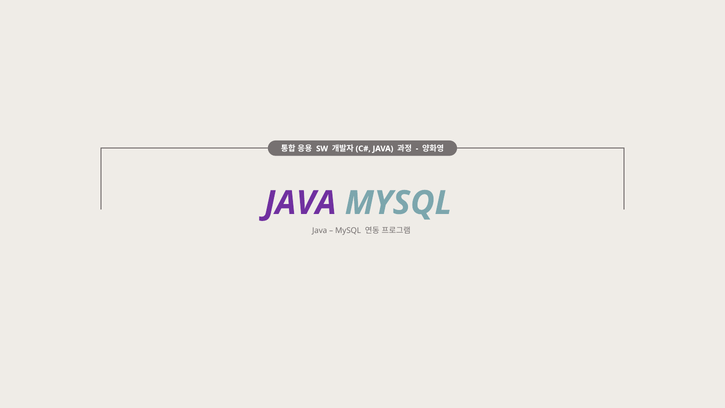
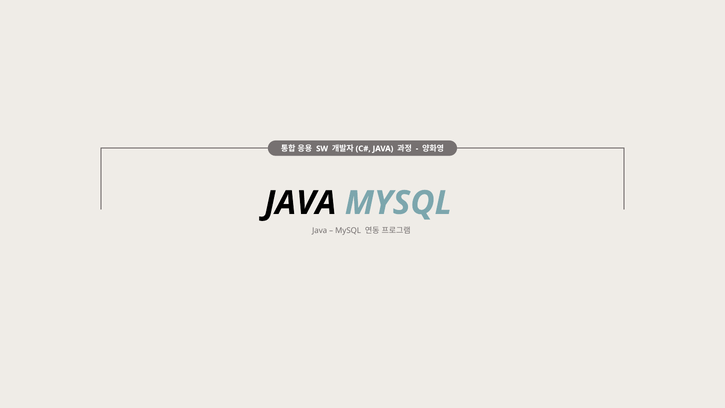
JAVA colour: purple -> black (300, 203)
